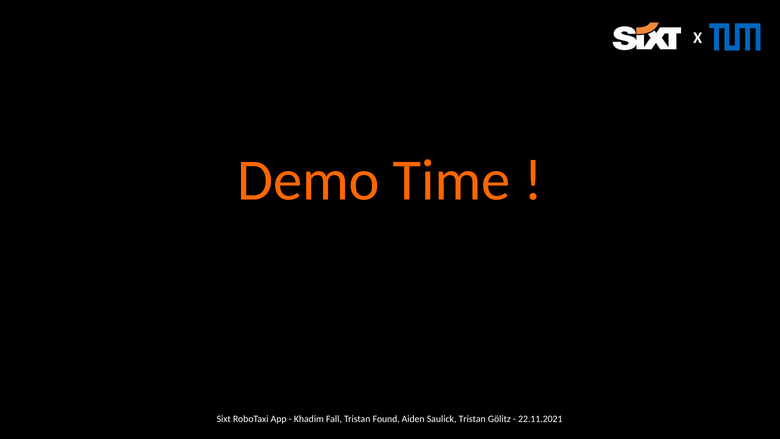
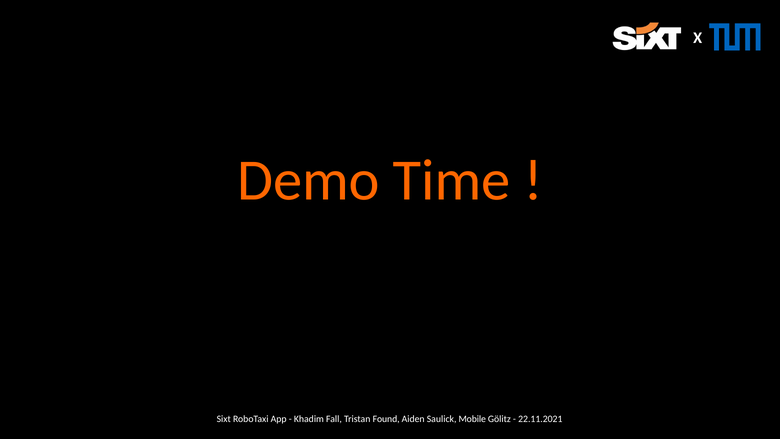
Saulick Tristan: Tristan -> Mobile (472, 419)
